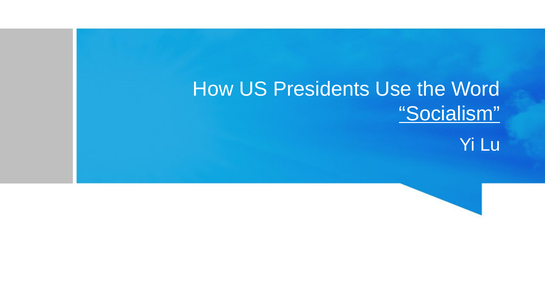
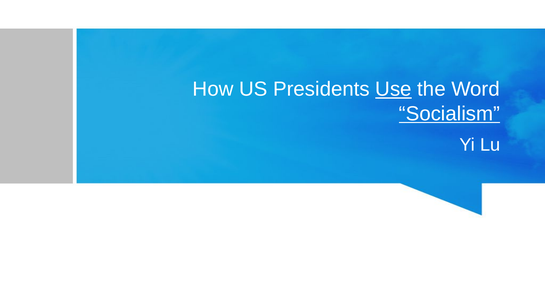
Use underline: none -> present (393, 89)
